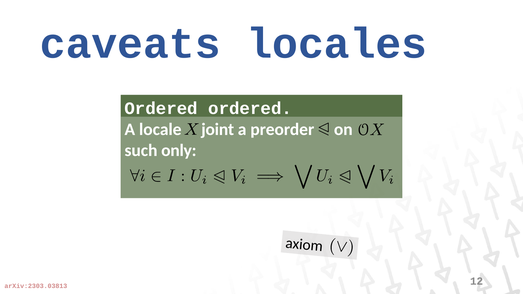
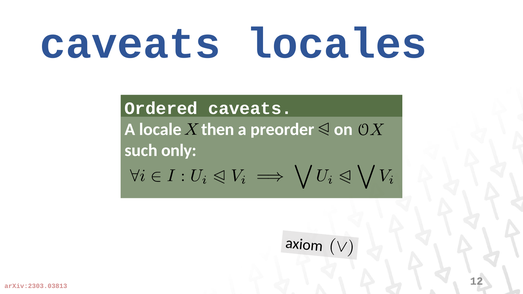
Ordered ordered: ordered -> caveats (250, 109)
joint: joint -> then (218, 130)
